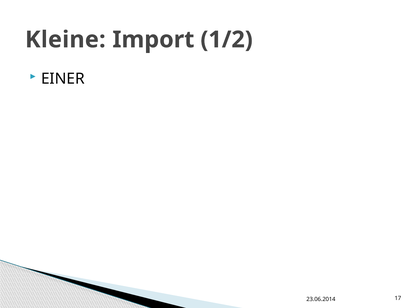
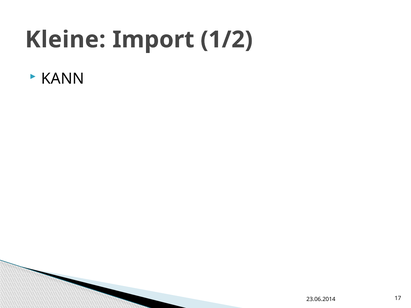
EINER: EINER -> KANN (63, 79)
